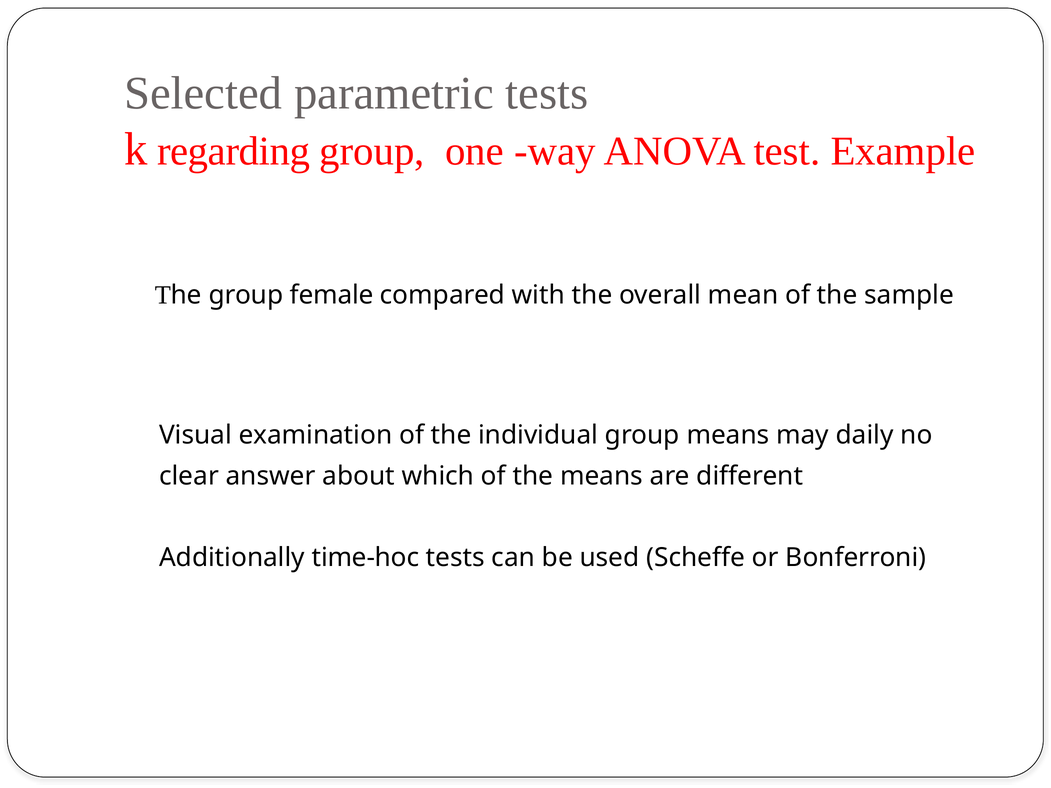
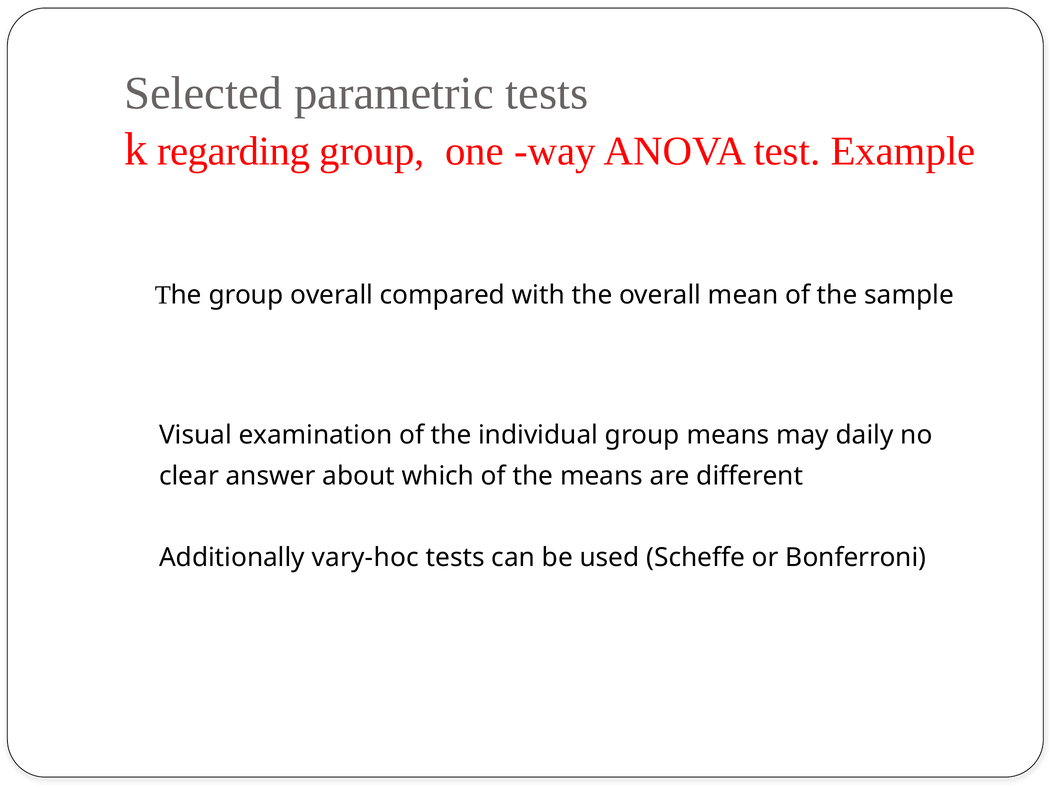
group female: female -> overall (332, 295)
time-hoc: time-hoc -> vary-hoc (365, 558)
